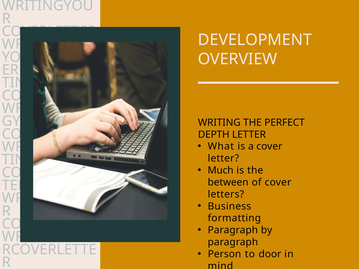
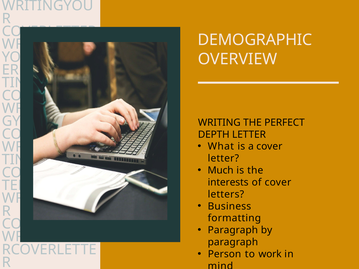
DEVELOPMENT: DEVELOPMENT -> DEMOGRAPHIC (255, 40)
between: between -> interests (228, 182)
door: door -> work (270, 254)
